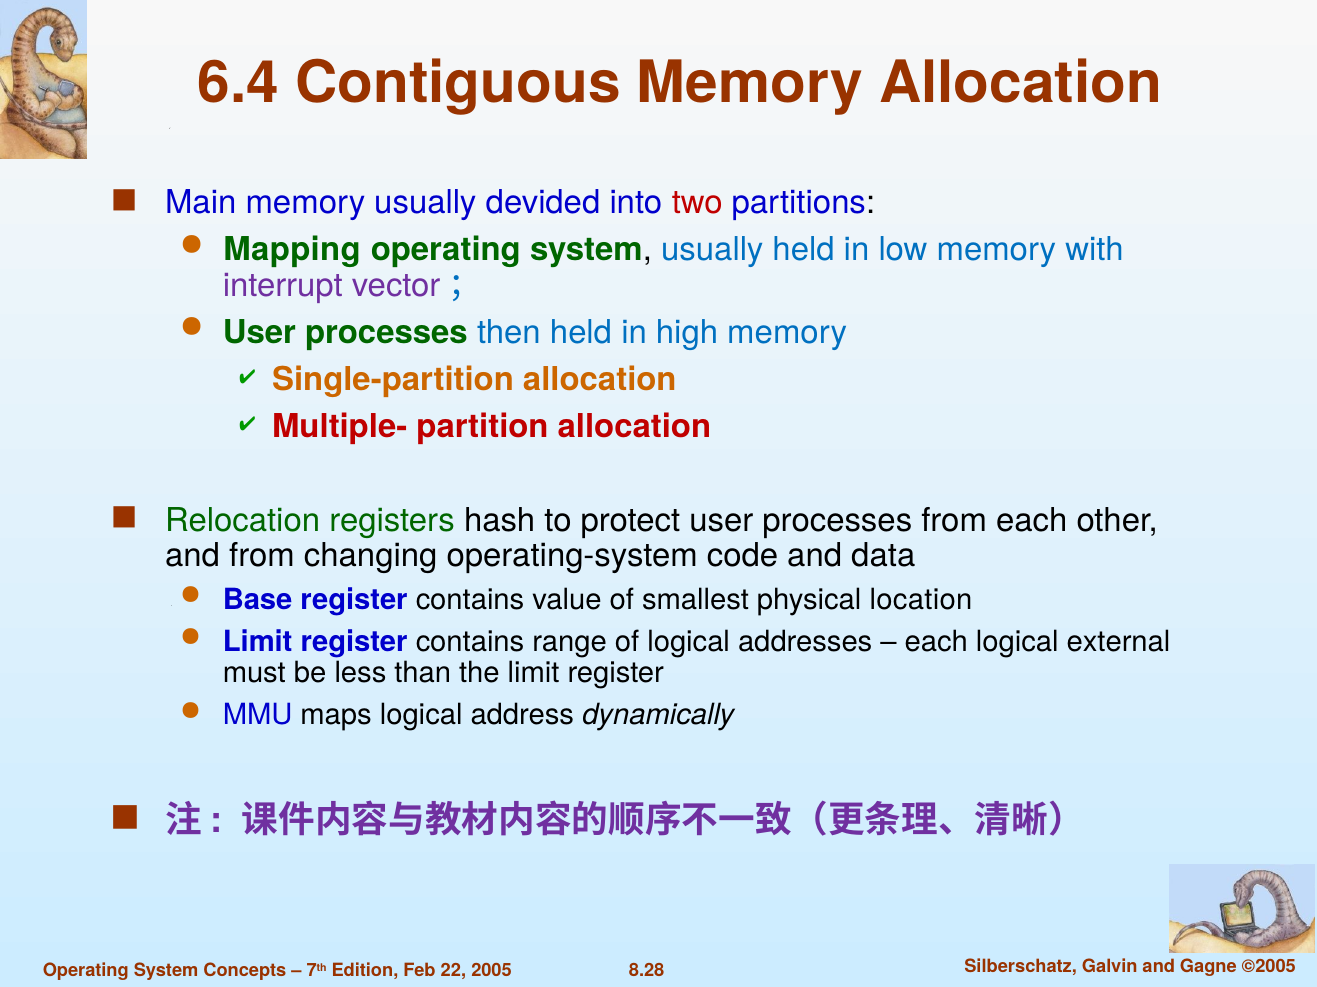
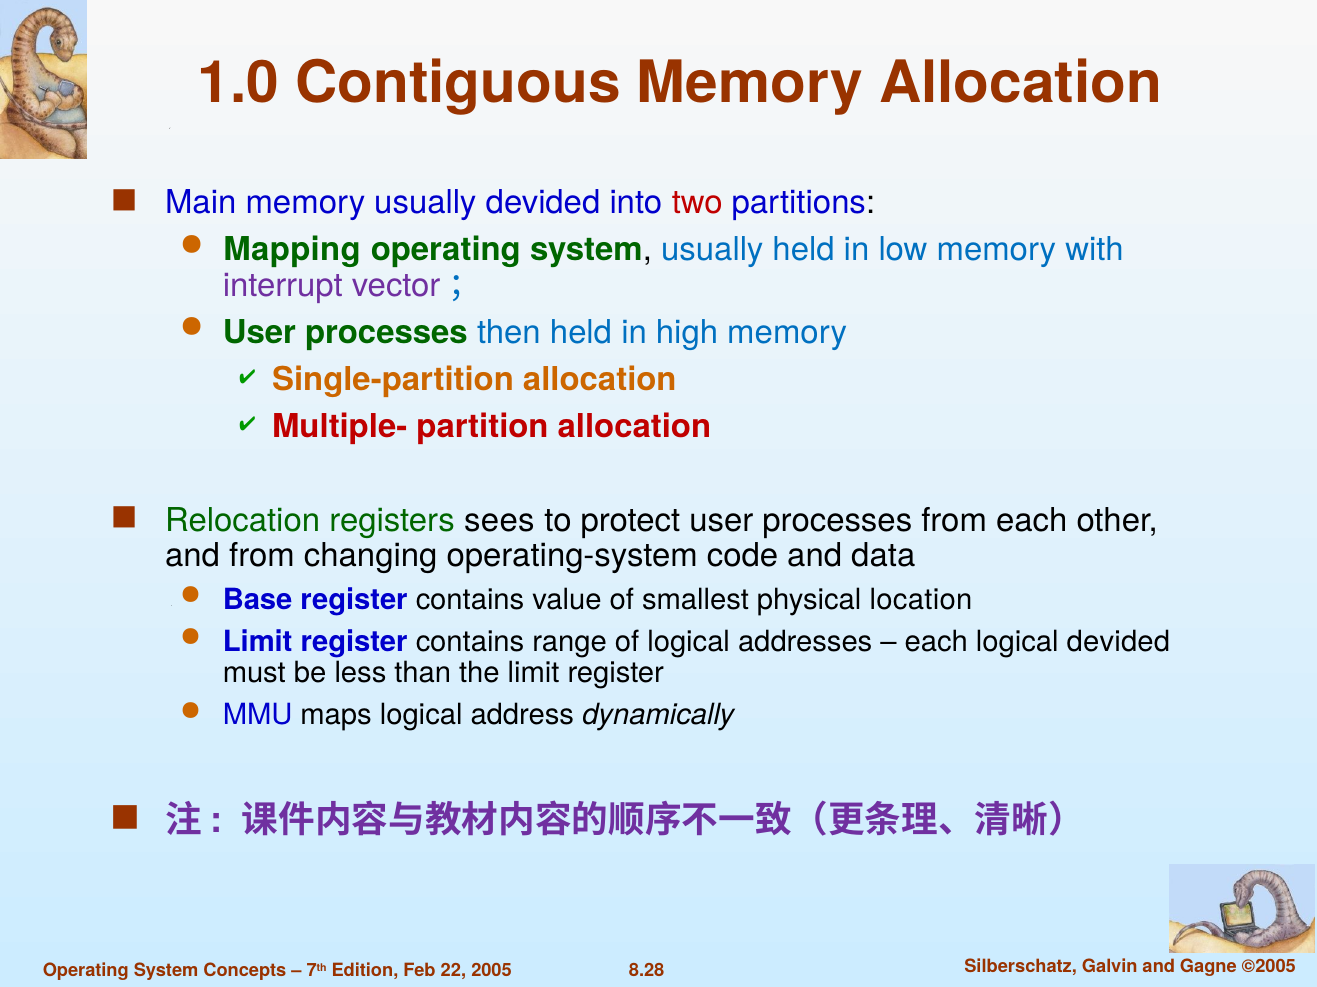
6.4: 6.4 -> 1.0 (238, 83)
hash: hash -> sees (499, 521)
logical external: external -> devided (1118, 642)
